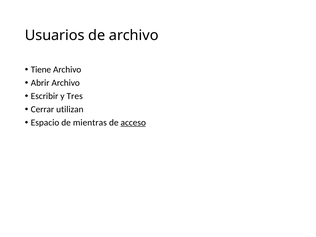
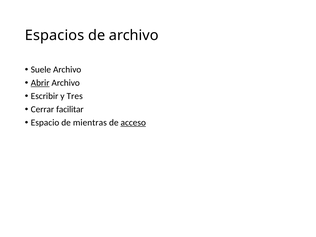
Usuarios: Usuarios -> Espacios (55, 35)
Tiene: Tiene -> Suele (41, 70)
Abrir underline: none -> present (40, 83)
utilizan: utilizan -> facilitar (70, 109)
